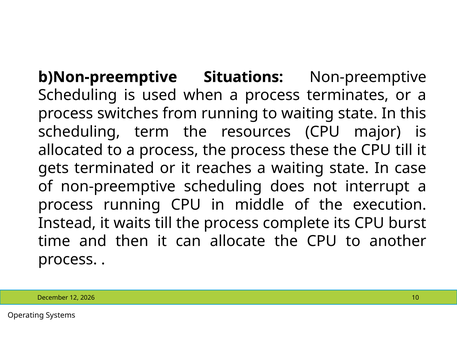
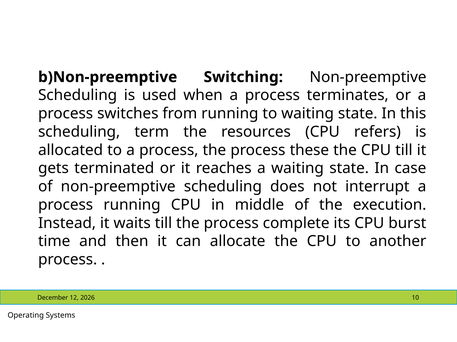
Situations: Situations -> Switching (243, 77)
major: major -> refers (377, 132)
